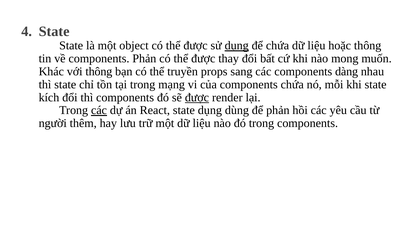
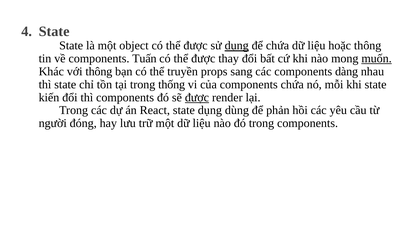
components Phản: Phản -> Tuấn (144, 59)
muốn underline: none -> present (377, 59)
mạng: mạng -> thống (172, 85)
kích: kích -> kiến (49, 98)
các underline: present -> none (99, 110)
thêm: thêm -> đóng (83, 123)
